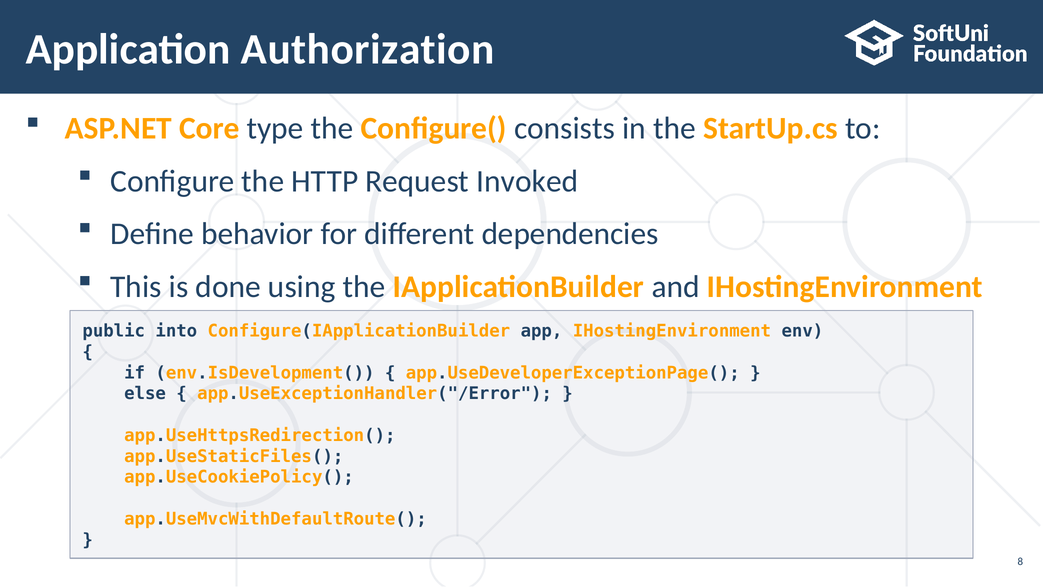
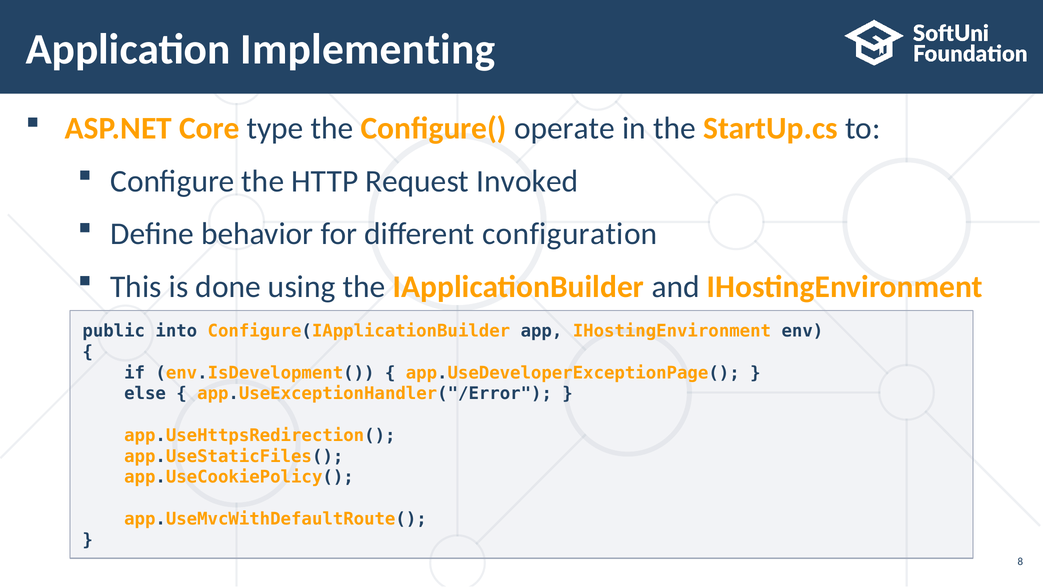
Authorization: Authorization -> Implementing (368, 49)
consists: consists -> operate (565, 128)
dependencies: dependencies -> configuration (570, 234)
